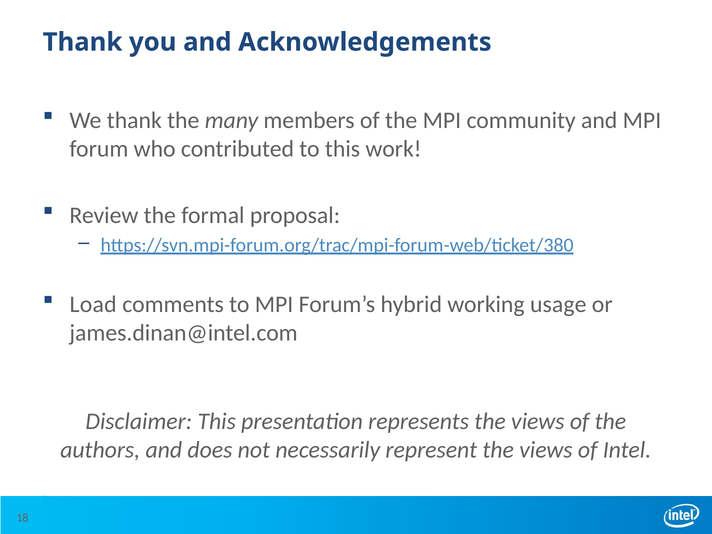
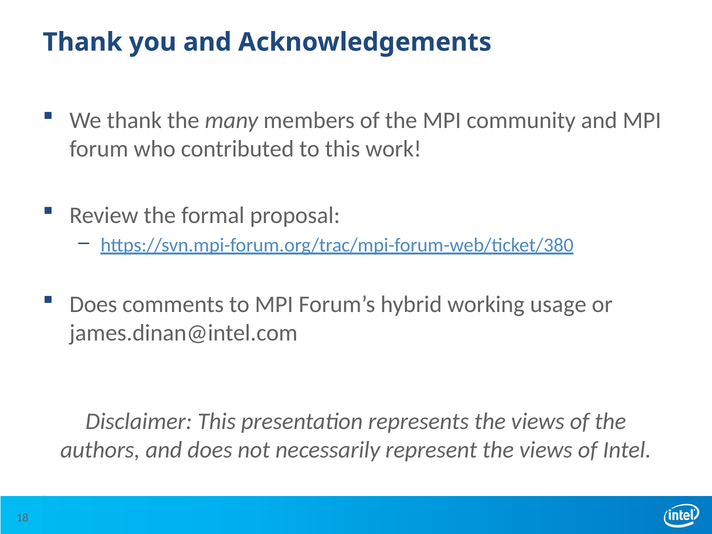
Load: Load -> Does (93, 304)
